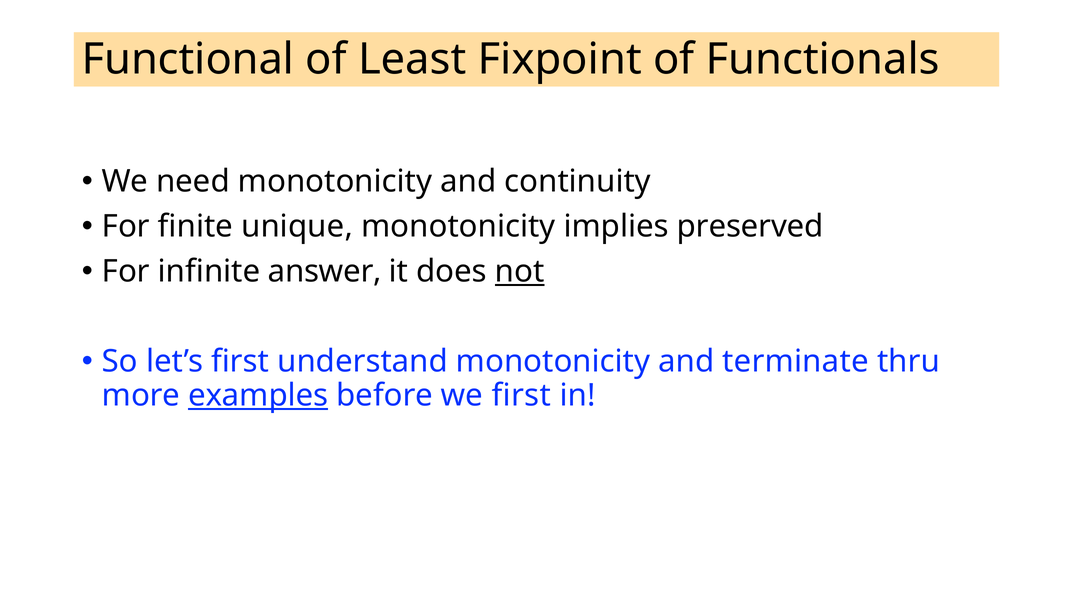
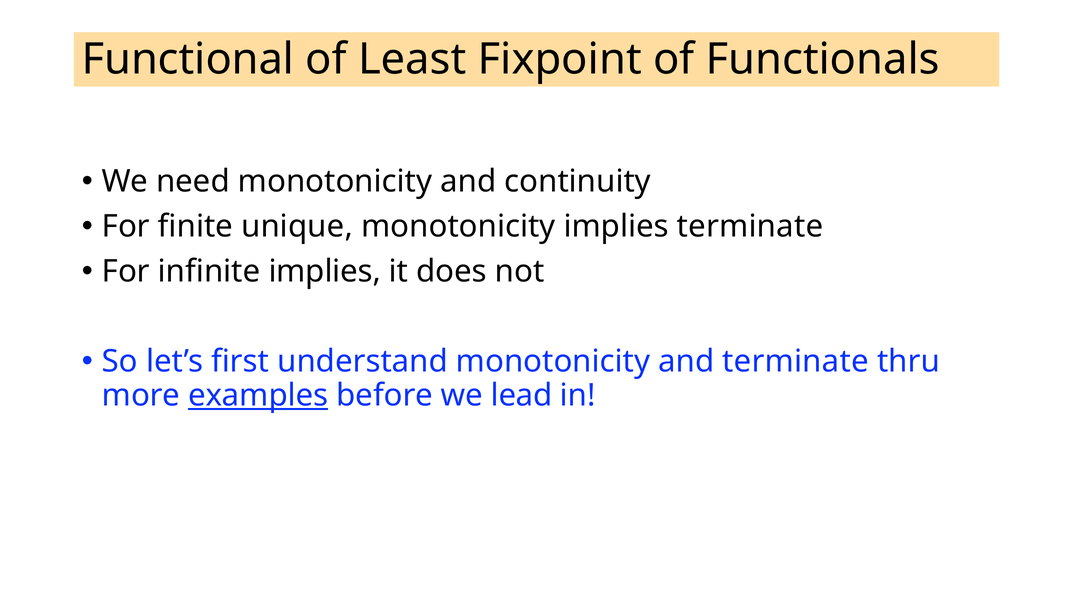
implies preserved: preserved -> terminate (750, 226)
infinite answer: answer -> implies (325, 271)
not underline: present -> none (520, 271)
we first: first -> lead (522, 395)
